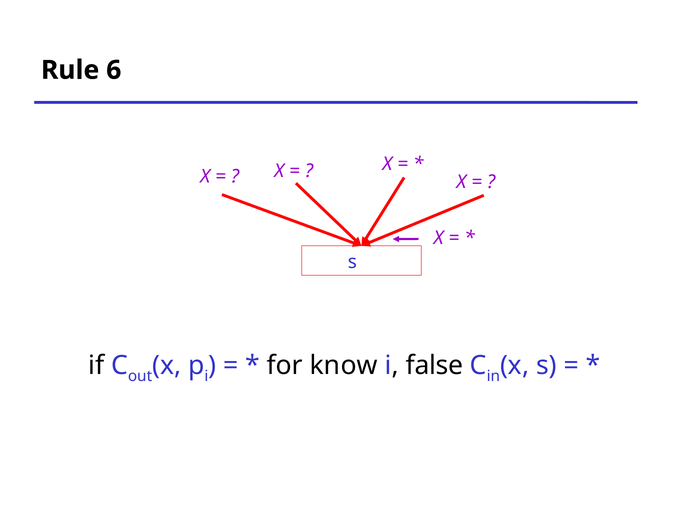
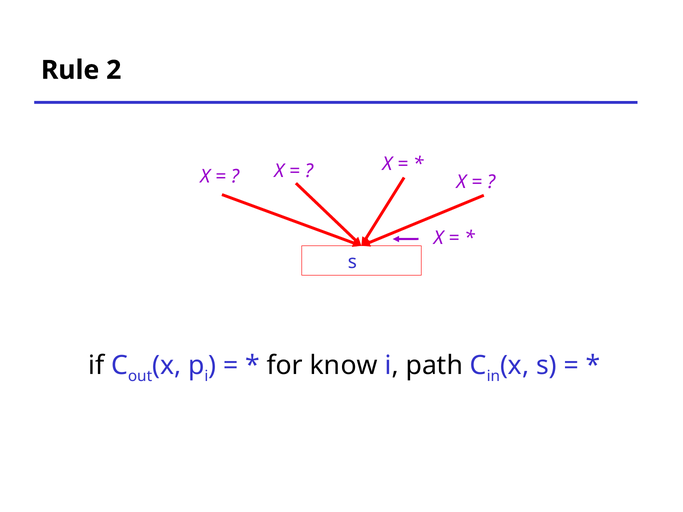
6: 6 -> 2 (114, 70)
false: false -> path (434, 366)
